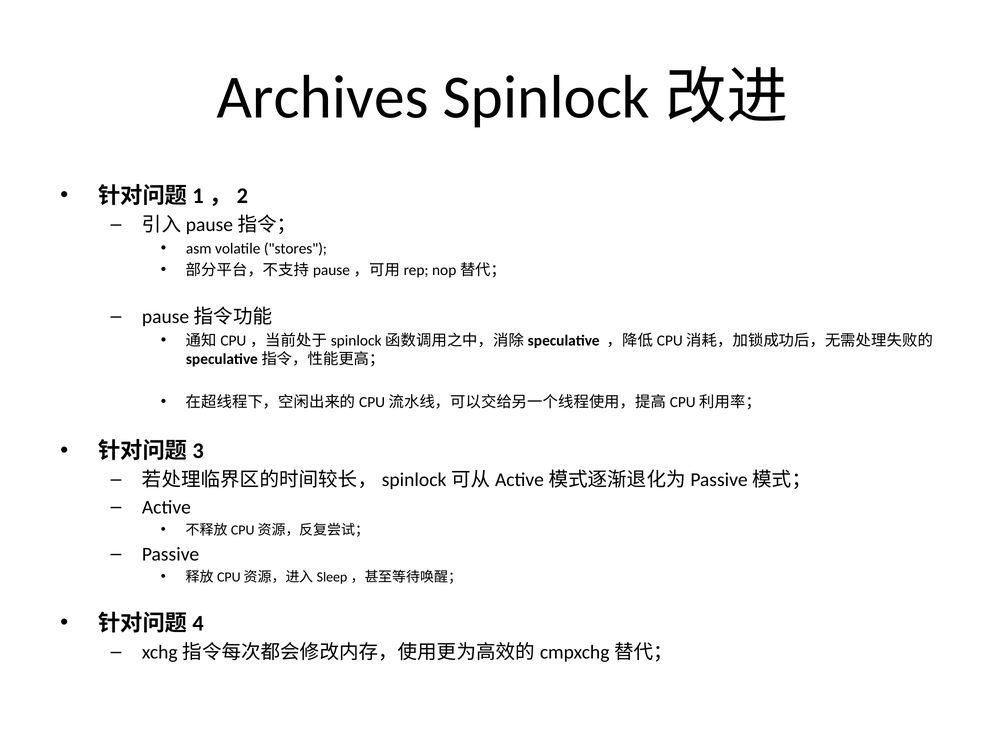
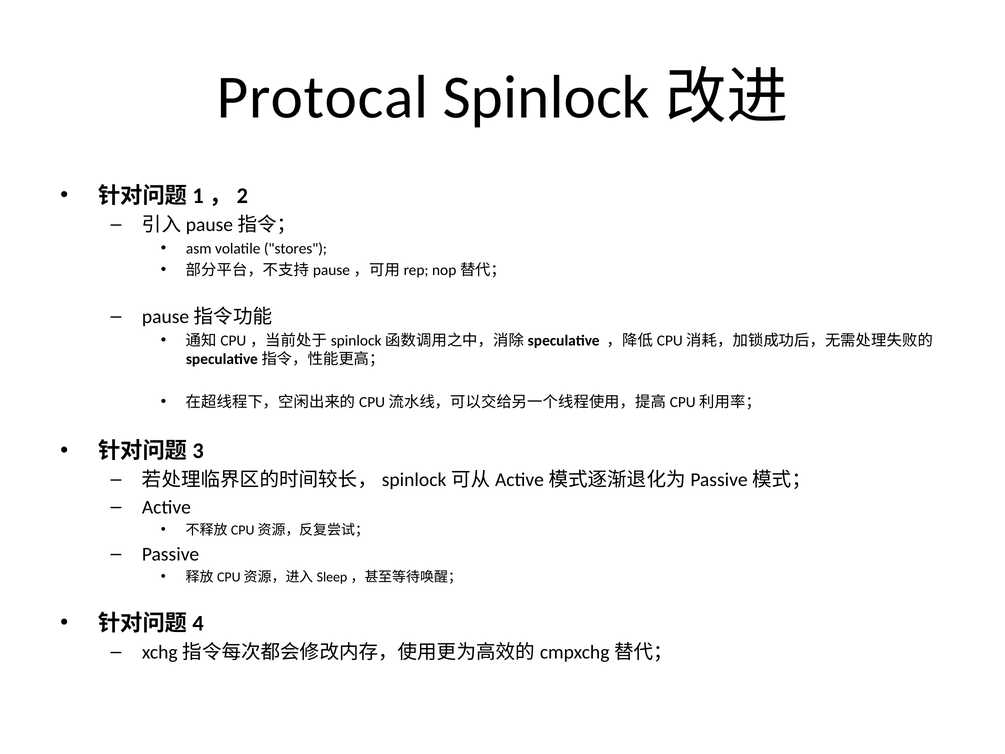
Archives: Archives -> Protocal (323, 97)
